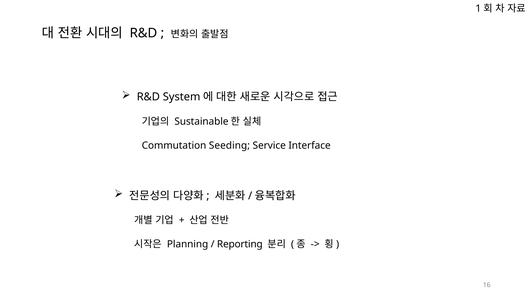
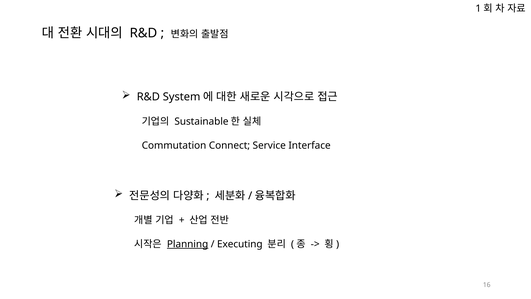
Seeding: Seeding -> Connect (229, 145)
Planning underline: none -> present (188, 244)
Reporting: Reporting -> Executing (240, 244)
